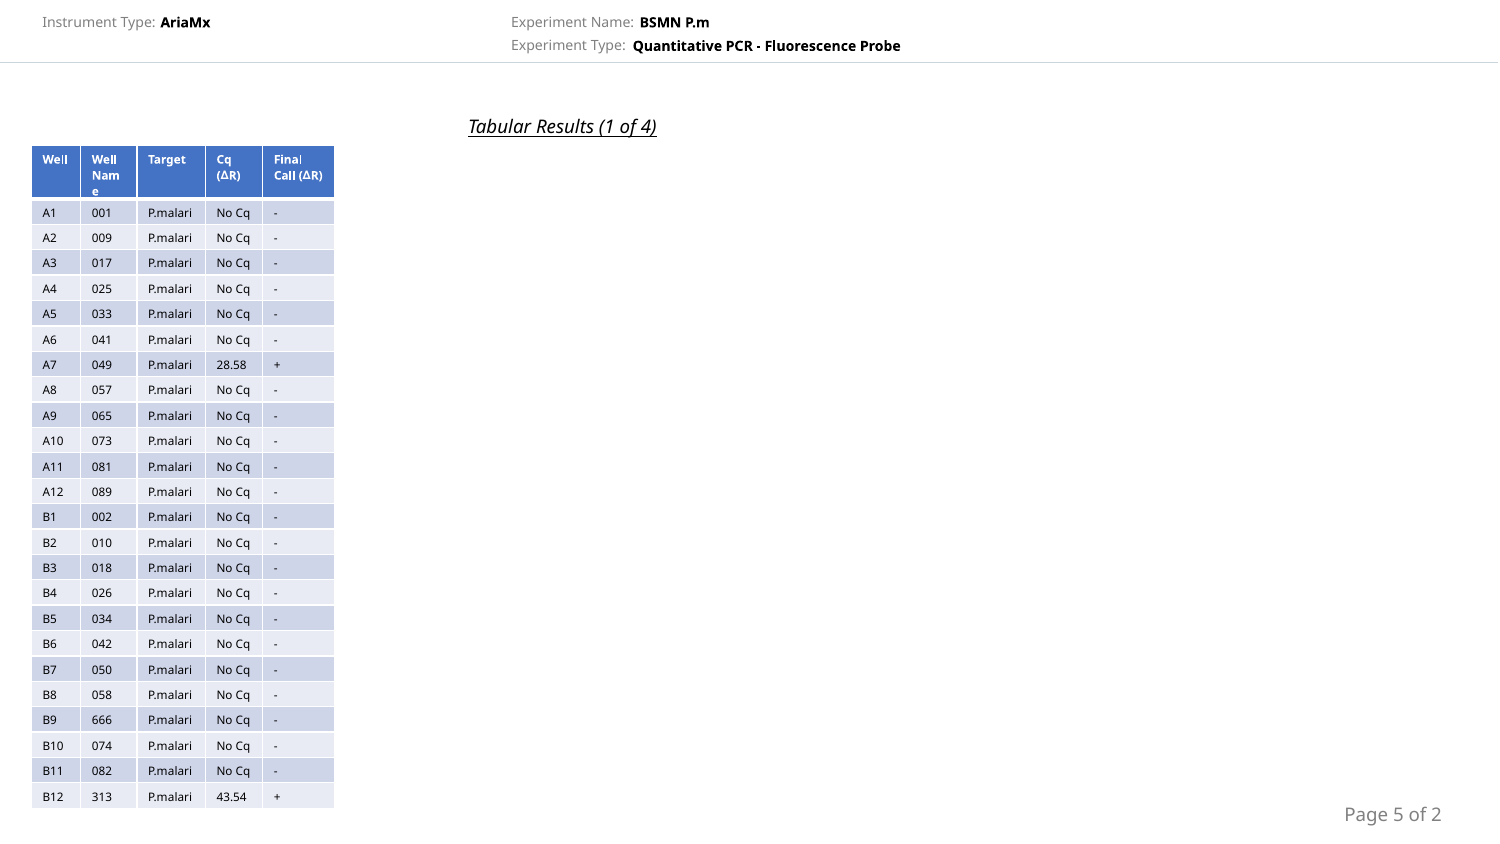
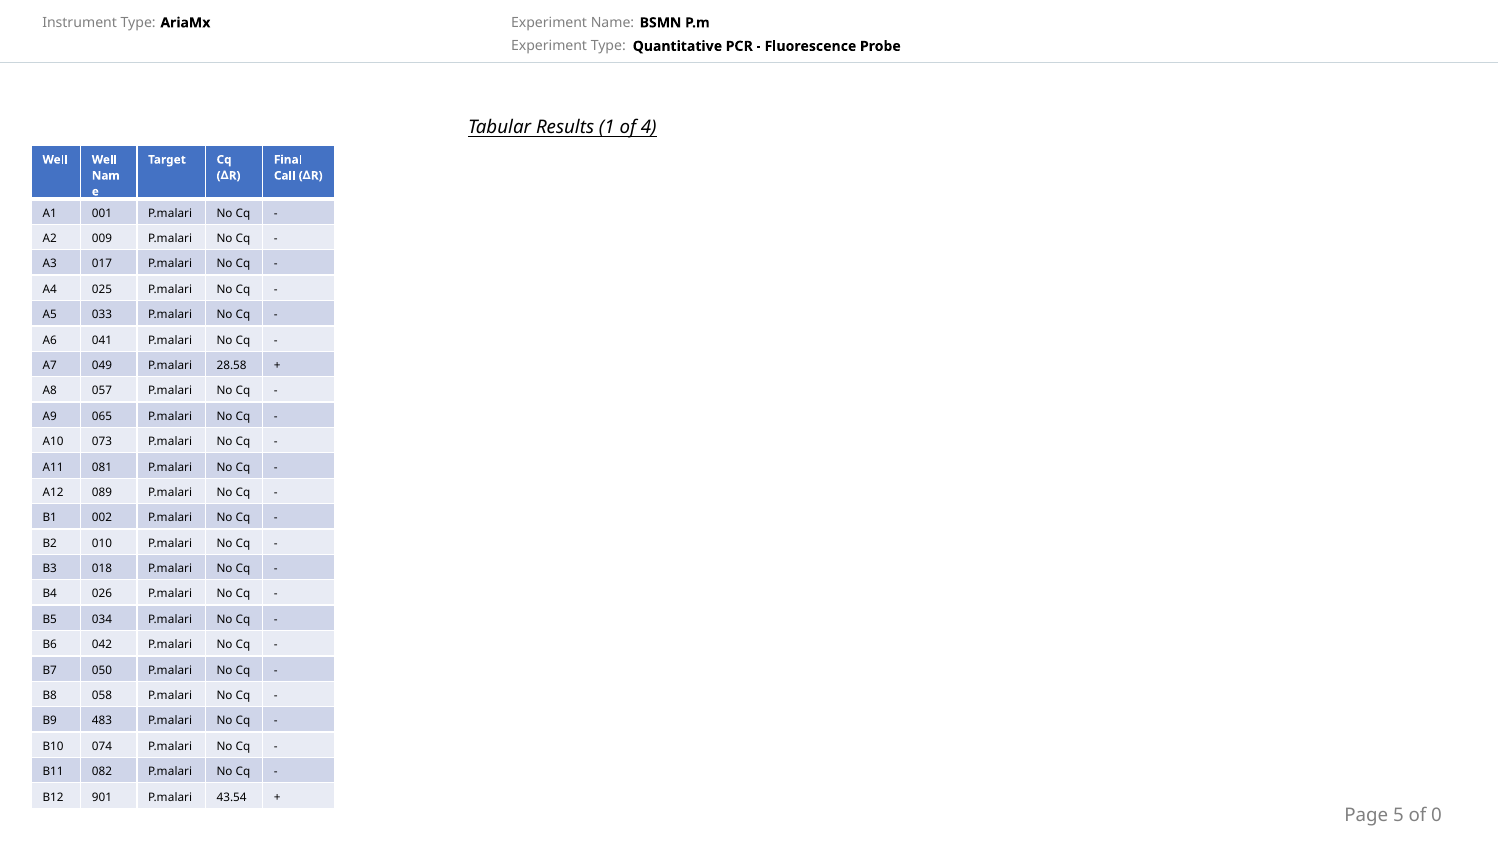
666: 666 -> 483 (102, 721)
313: 313 -> 901 (102, 797)
2: 2 -> 0 (1437, 815)
